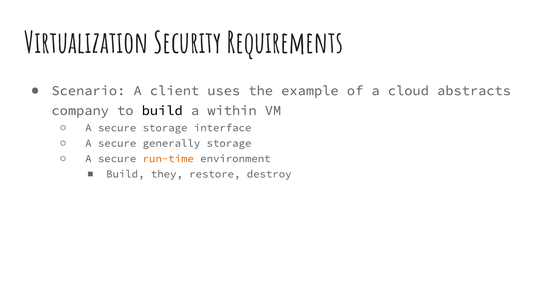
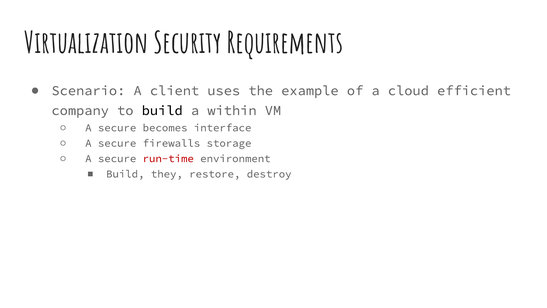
abstracts: abstracts -> efficient (474, 91)
secure storage: storage -> becomes (165, 128)
generally: generally -> firewalls (171, 143)
run-time colour: orange -> red (168, 158)
